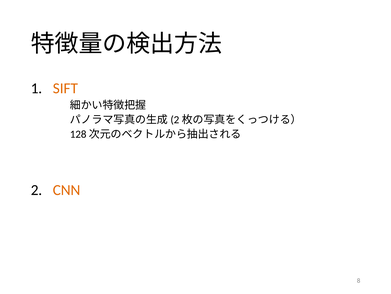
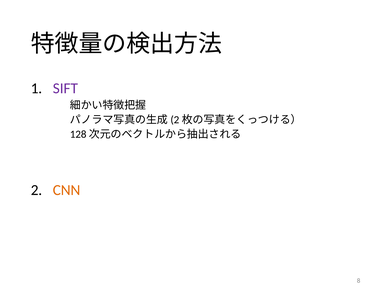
SIFT colour: orange -> purple (65, 88)
